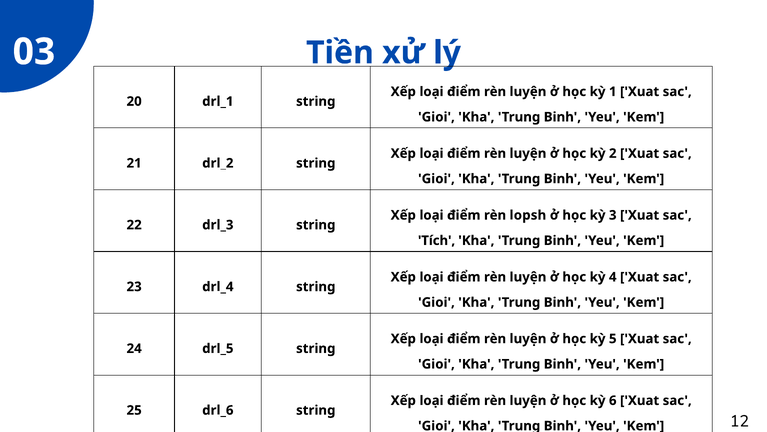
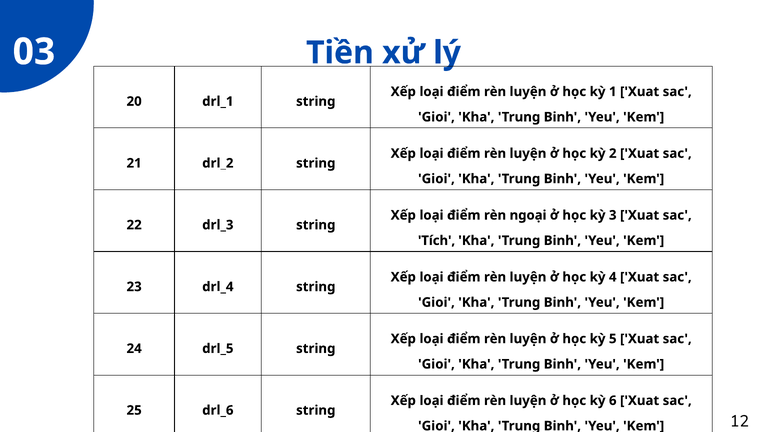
lopsh: lopsh -> ngoại (528, 215)
